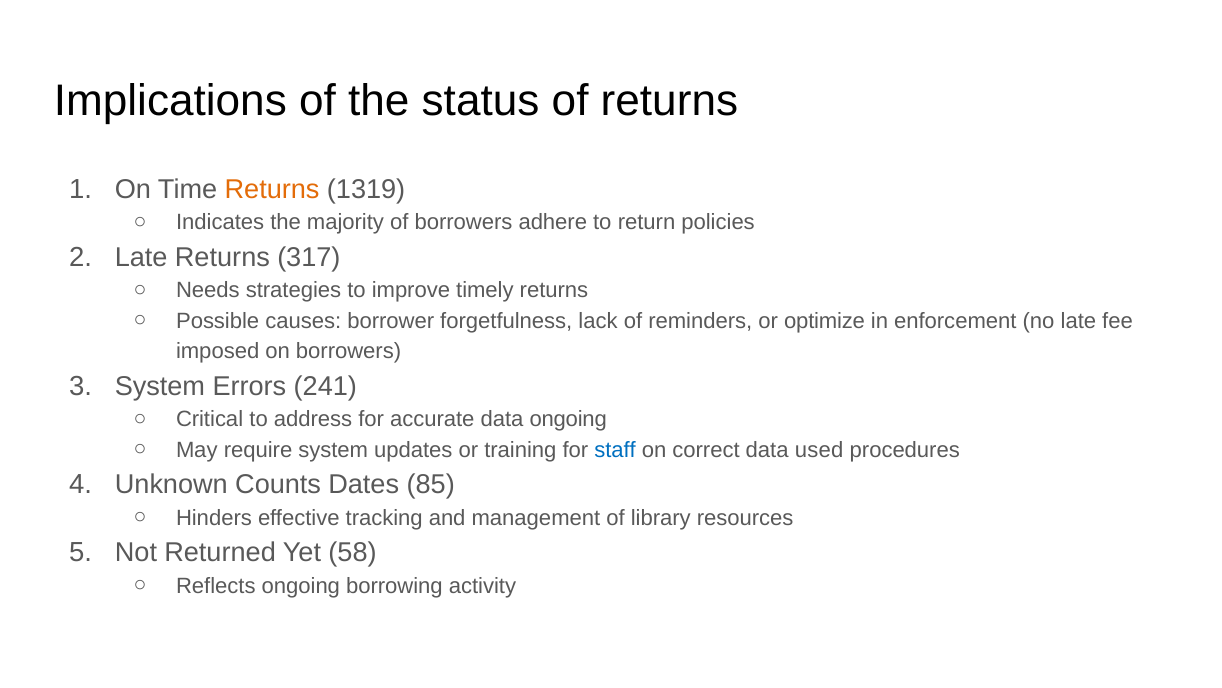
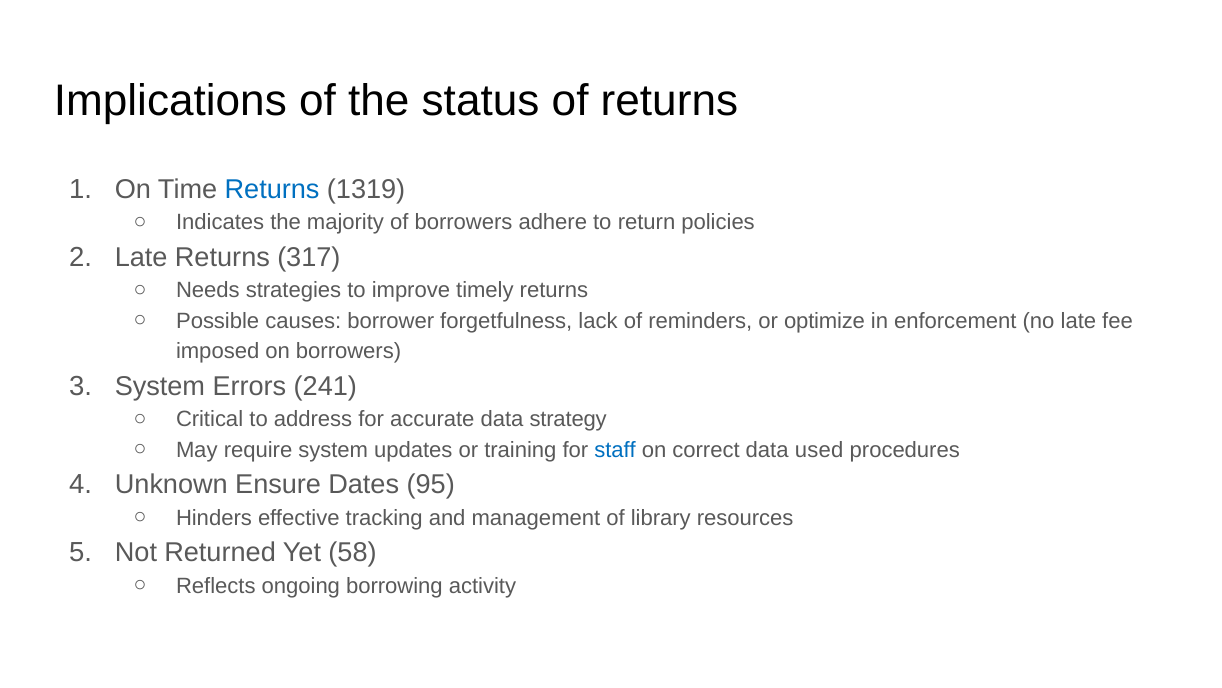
Returns colour: orange -> blue (272, 189)
data ongoing: ongoing -> strategy (568, 419)
Counts: Counts -> Ensure (278, 484)
85: 85 -> 95 (431, 484)
